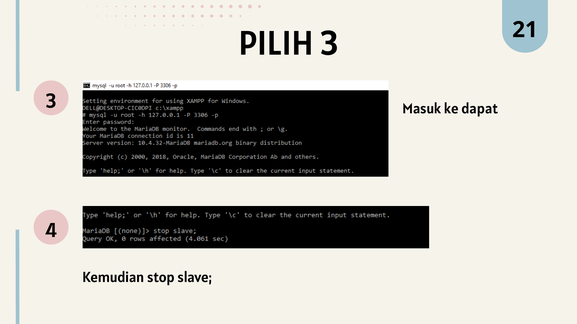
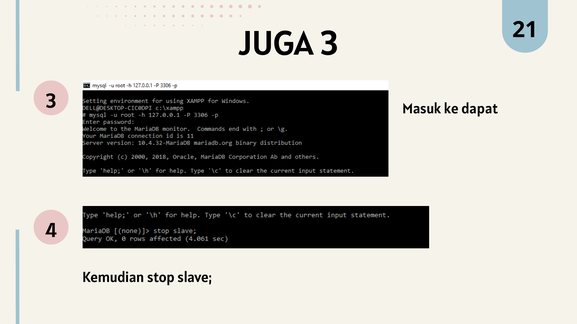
PILIH: PILIH -> JUGA (276, 44)
